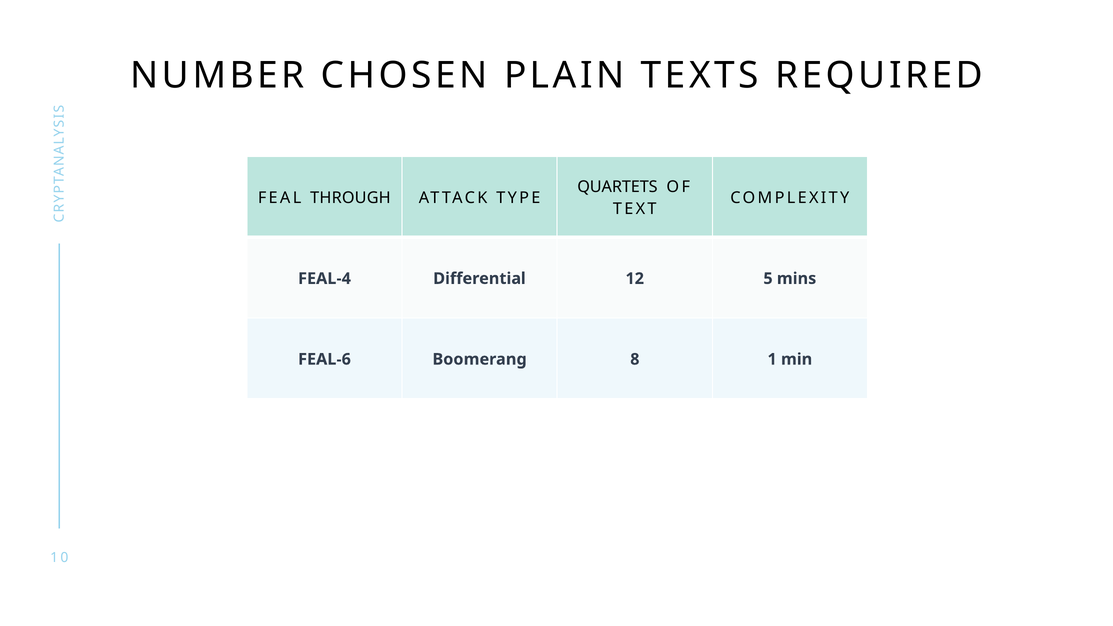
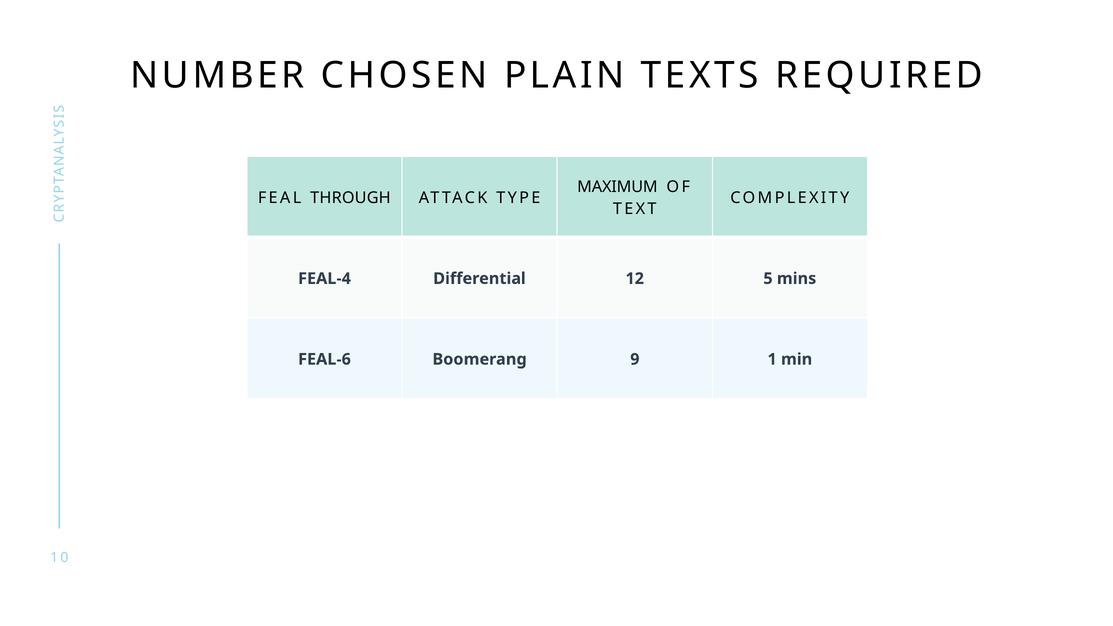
QUARTETS: QUARTETS -> MAXIMUM (617, 187)
8: 8 -> 9 (635, 359)
